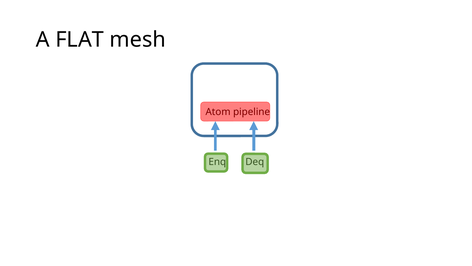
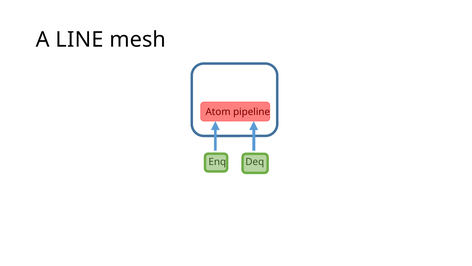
FLAT: FLAT -> LINE (80, 40)
